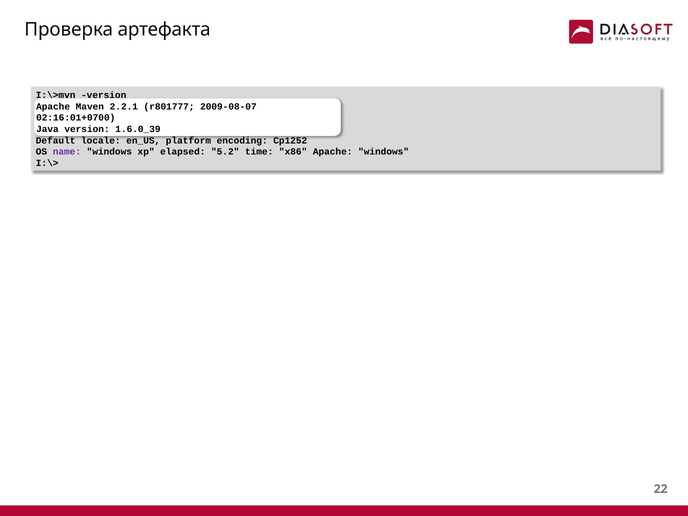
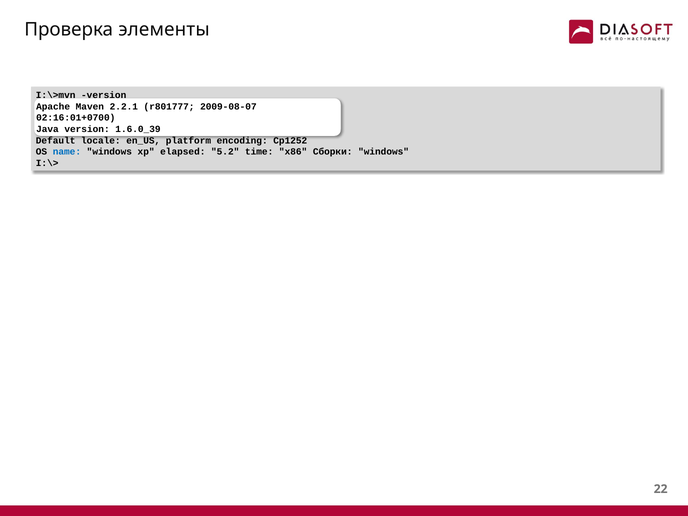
артефакта: артефакта -> элементы (164, 30)
name colour: purple -> blue (67, 152)
x86 Apache: Apache -> Сборки (333, 152)
